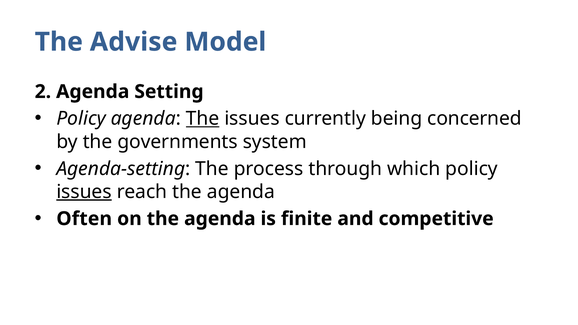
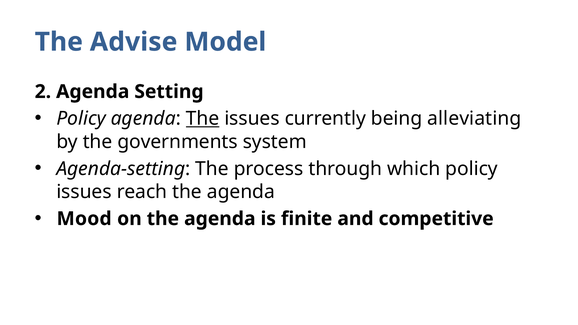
concerned: concerned -> alleviating (474, 119)
issues underline: present -> none (84, 192)
Often: Often -> Mood (84, 219)
